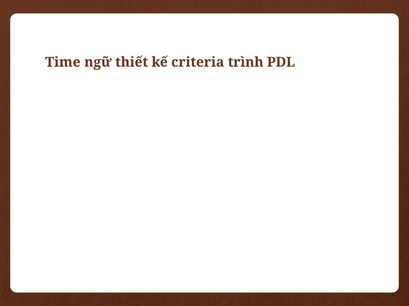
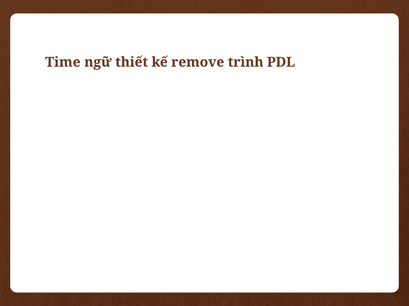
criteria: criteria -> remove (198, 62)
